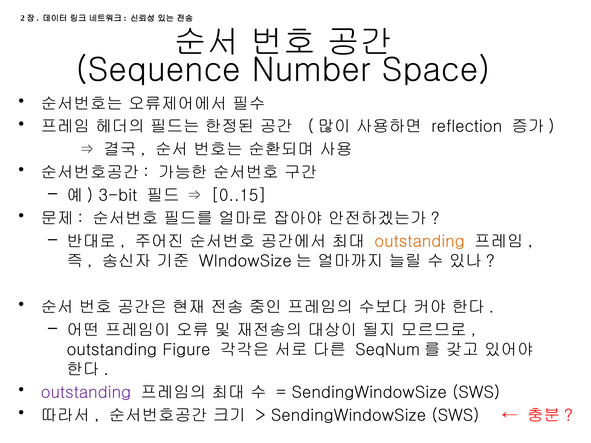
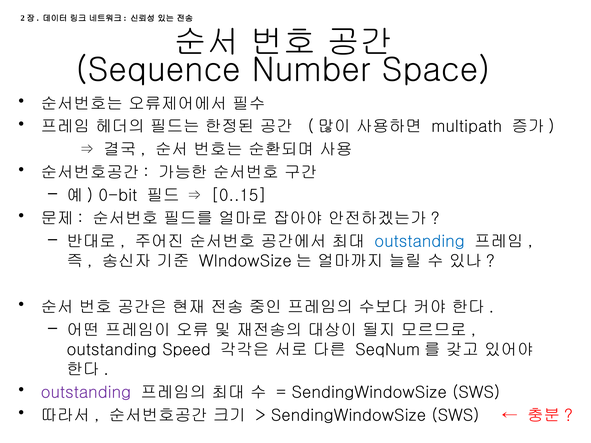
reflection: reflection -> multipath (467, 127)
3-bit: 3-bit -> 0-bit (118, 196)
outstanding colour: orange -> blue (420, 242)
Figure: Figure -> Speed (187, 350)
